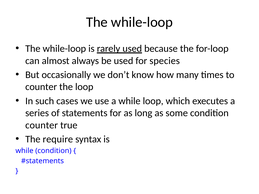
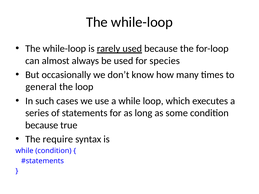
counter: counter -> general (41, 87)
counter: counter -> because (42, 125)
